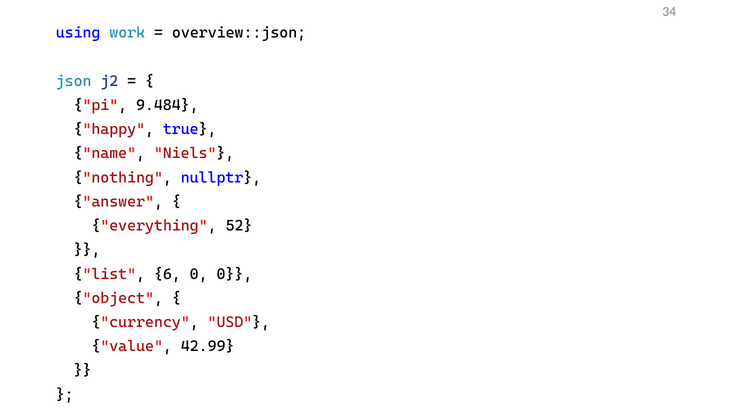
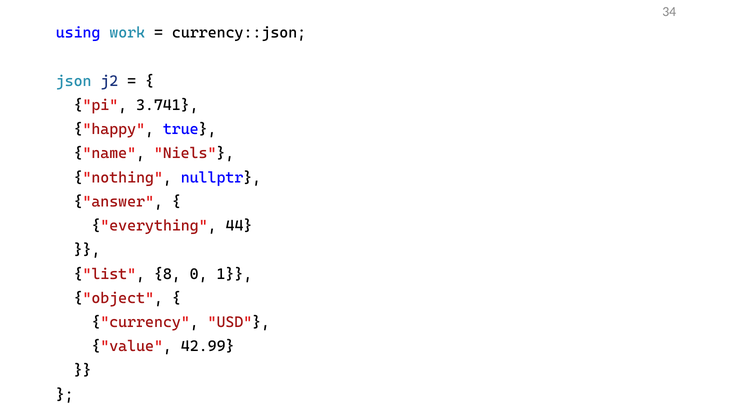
overview::json: overview::json -> currency::json (239, 33)
9.484: 9.484 -> 3.741 (167, 105)
52: 52 -> 44 (239, 226)
6: 6 -> 8 (167, 274)
0 0: 0 -> 1 (234, 274)
